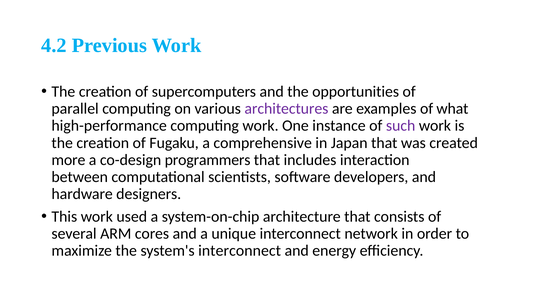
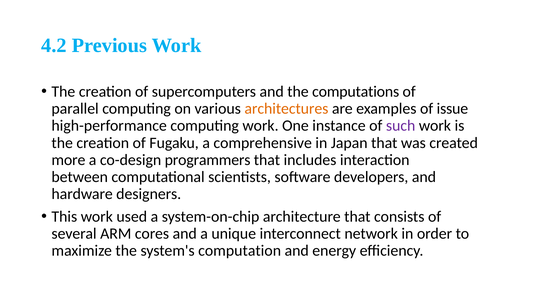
opportunities: opportunities -> computations (356, 92)
architectures colour: purple -> orange (286, 109)
what: what -> issue (452, 109)
system's interconnect: interconnect -> computation (240, 251)
